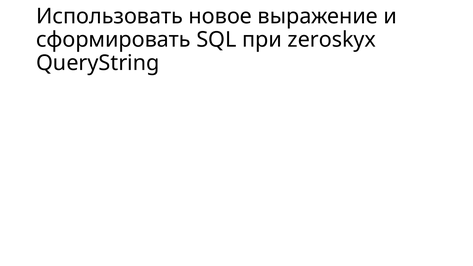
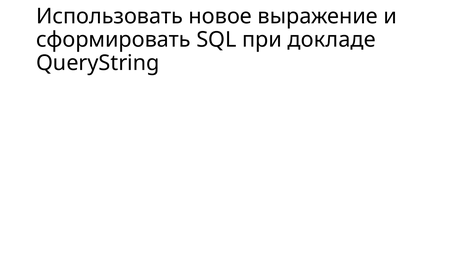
zeroskyx: zeroskyx -> докладе (332, 40)
